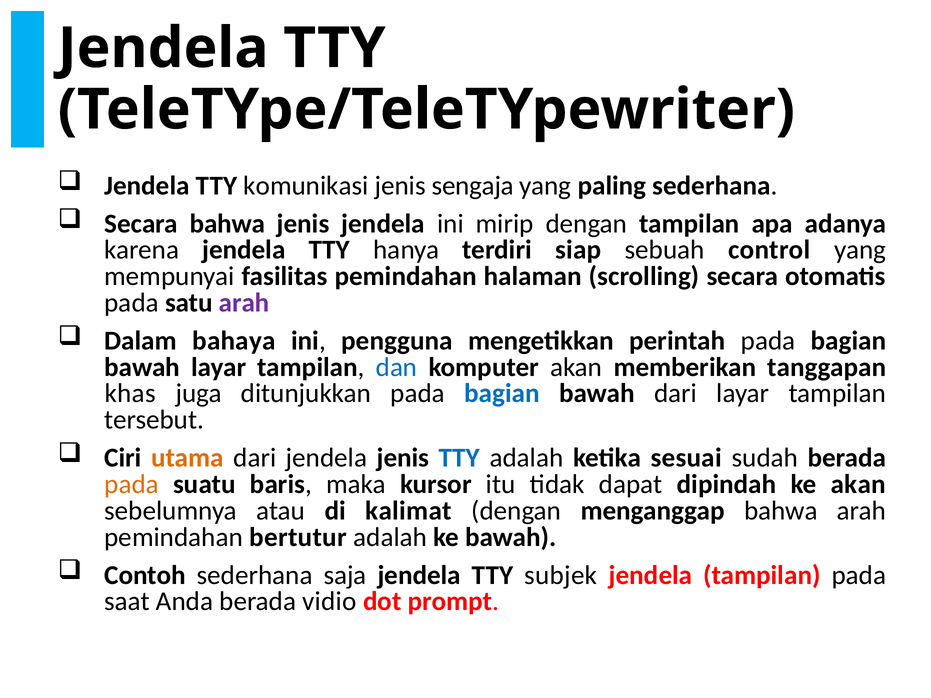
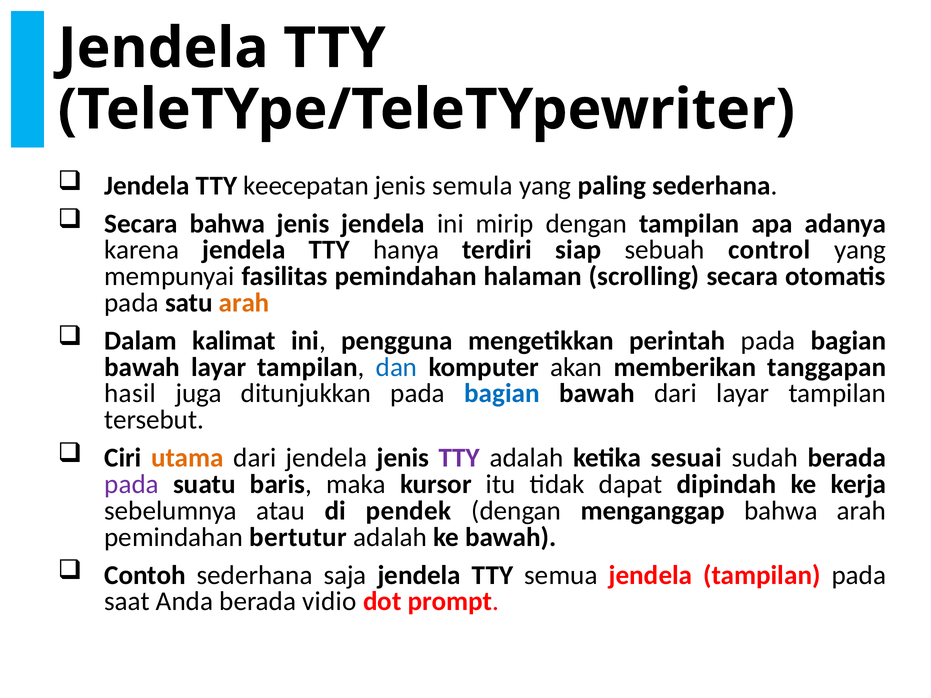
komunikasi: komunikasi -> keecepatan (306, 186)
sengaja: sengaja -> semula (473, 186)
arah colour: purple -> orange (244, 303)
bahaya: bahaya -> kalimat (234, 341)
khas: khas -> hasil (130, 394)
TTY colour: blue -> purple (460, 458)
pada colour: orange -> purple (132, 484)
ke akan: akan -> kerja (859, 484)
kalimat: kalimat -> pendek (409, 511)
subjek: subjek -> semua (561, 575)
